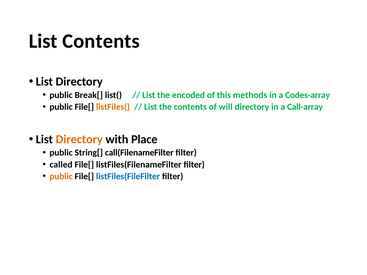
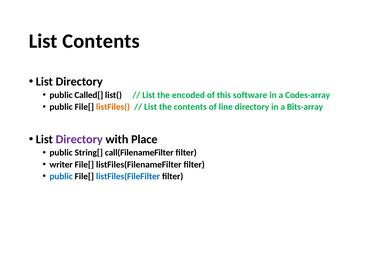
Break[: Break[ -> Called[ (89, 95)
methods: methods -> software (250, 95)
will: will -> line (226, 107)
Call-array: Call-array -> Bits-array (305, 107)
Directory colour: orange -> purple (79, 139)
called: called -> writer (61, 165)
public colour: orange -> blue (61, 176)
